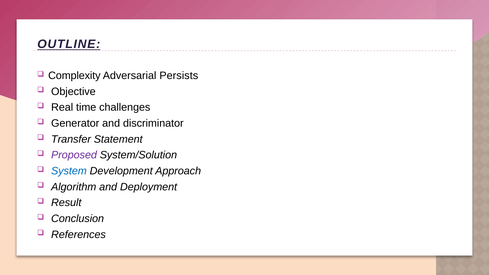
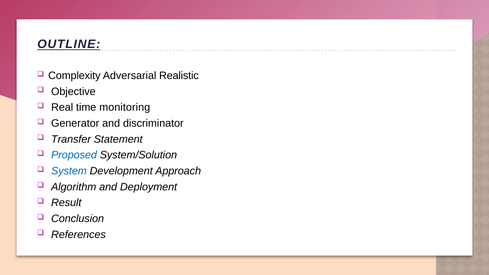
Persists: Persists -> Realistic (179, 76)
challenges: challenges -> monitoring (125, 107)
Proposed colour: purple -> blue (74, 155)
